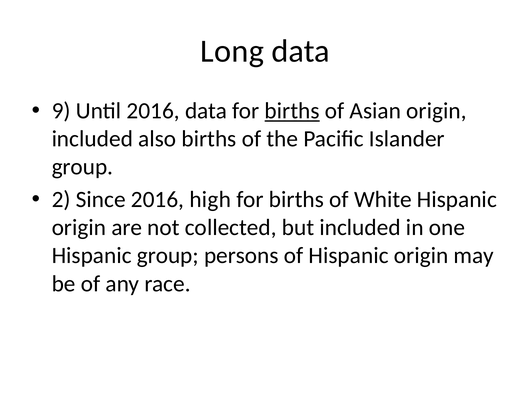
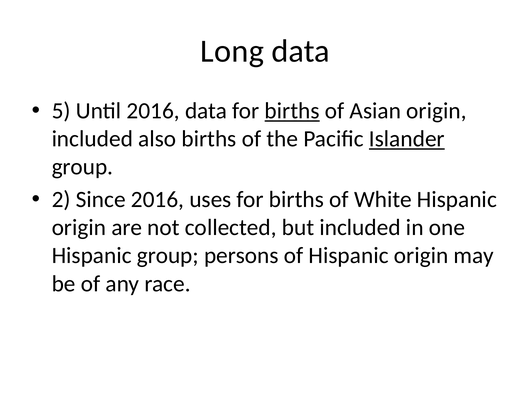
9: 9 -> 5 (61, 111)
Islander underline: none -> present (407, 139)
high: high -> uses (210, 200)
